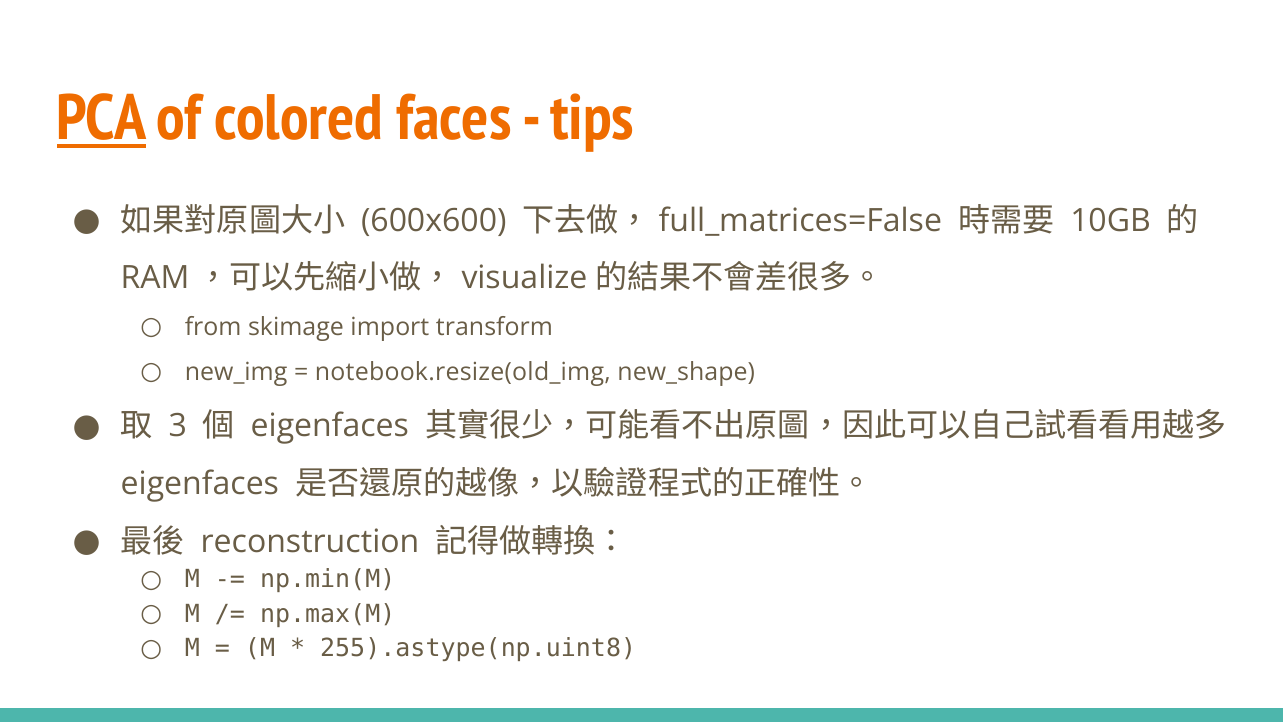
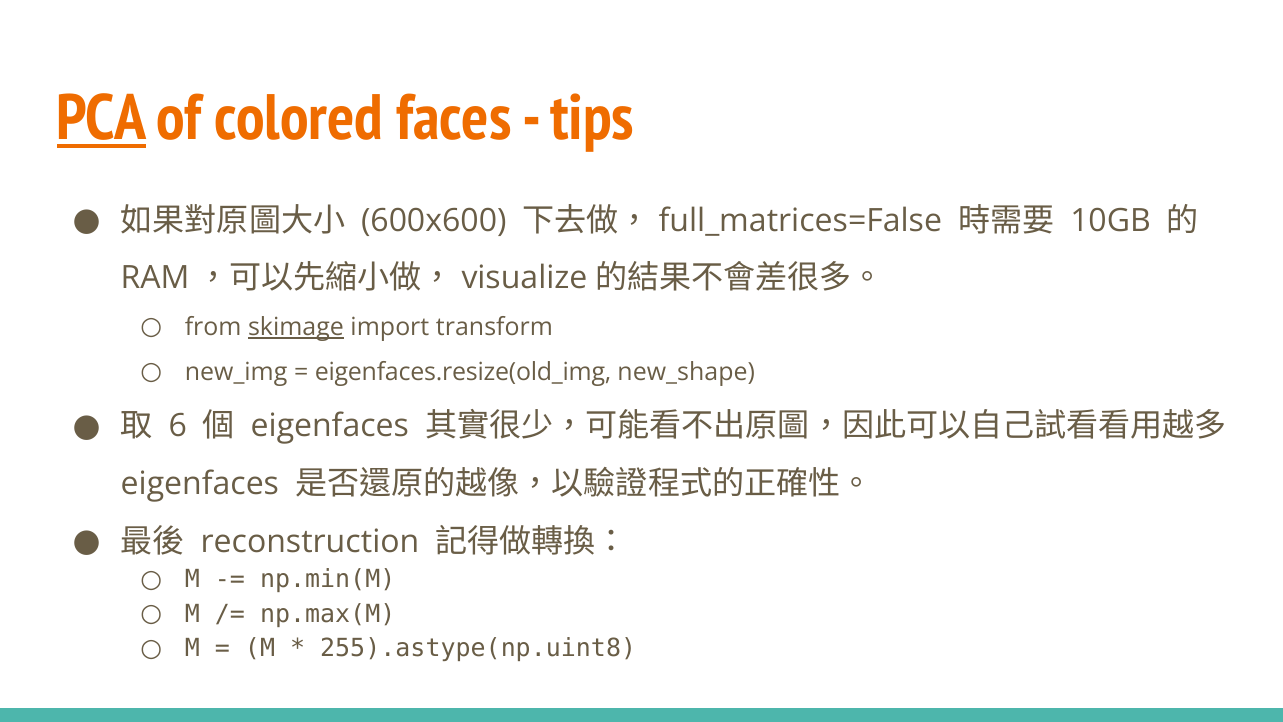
skimage underline: none -> present (296, 327)
notebook.resize(old_img: notebook.resize(old_img -> eigenfaces.resize(old_img (463, 372)
3: 3 -> 6 (178, 426)
